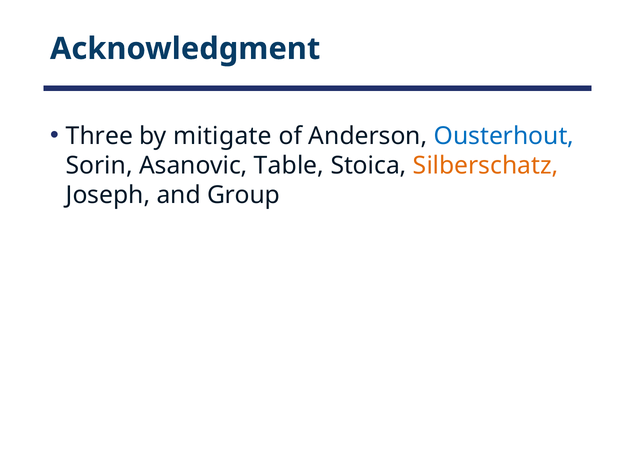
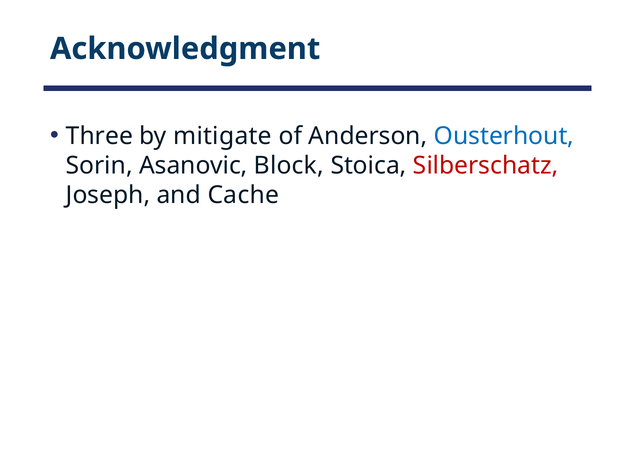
Table: Table -> Block (289, 166)
Silberschatz colour: orange -> red (486, 166)
Group: Group -> Cache (243, 195)
